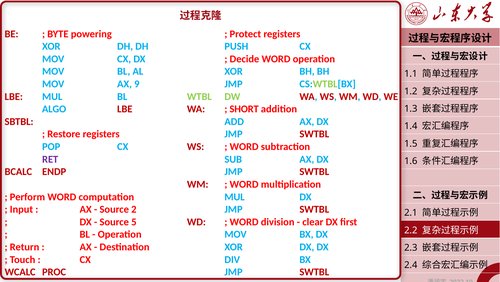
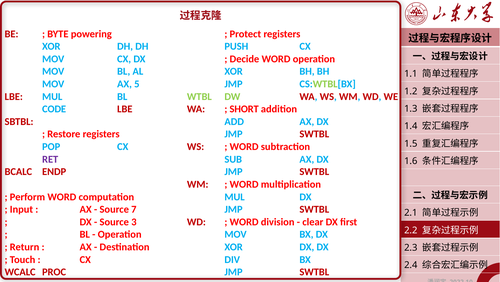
9: 9 -> 5 (137, 84)
ALGO: ALGO -> CODE (54, 109)
2: 2 -> 7 (134, 209)
5: 5 -> 3 (134, 221)
